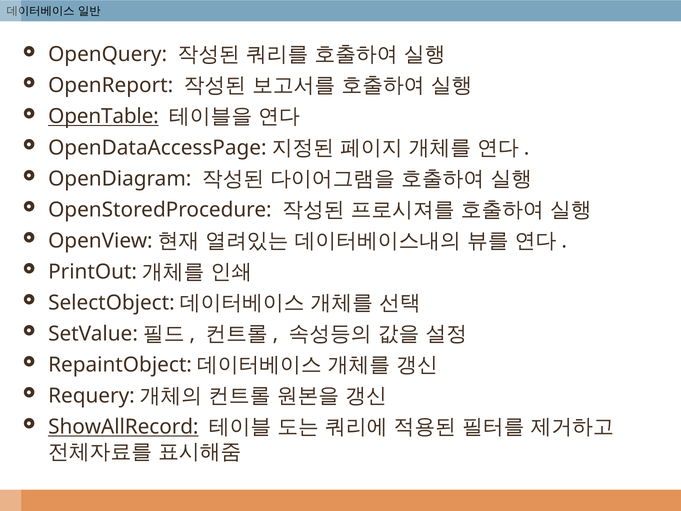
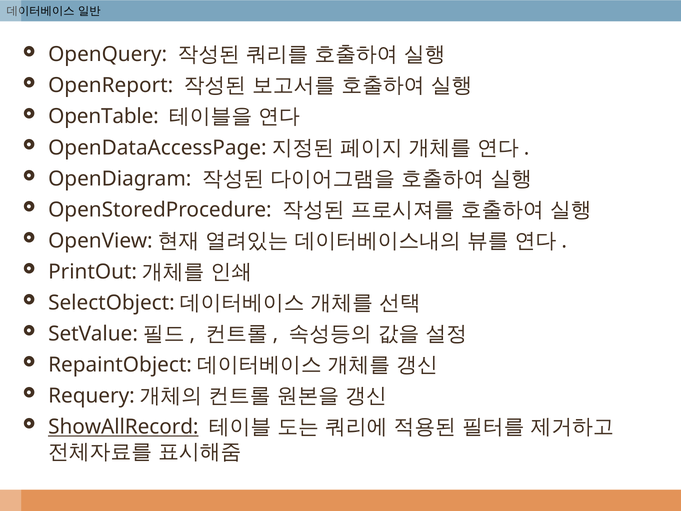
OpenTable underline: present -> none (103, 117)
